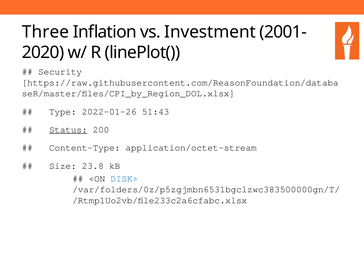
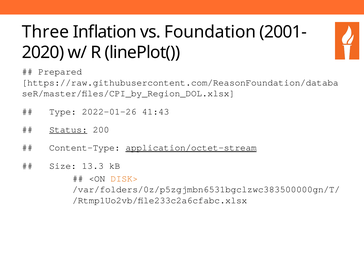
Investment: Investment -> Foundation (210, 32)
Security: Security -> Prepared (60, 72)
51:43: 51:43 -> 41:43 (156, 112)
application/octet-stream underline: none -> present (191, 148)
23.8: 23.8 -> 13.3 (93, 166)
DISK> colour: blue -> orange (124, 179)
